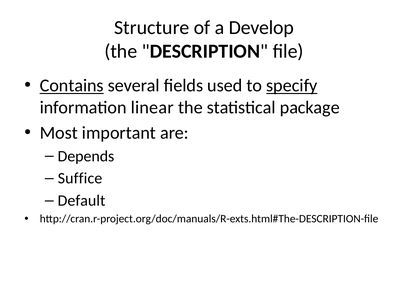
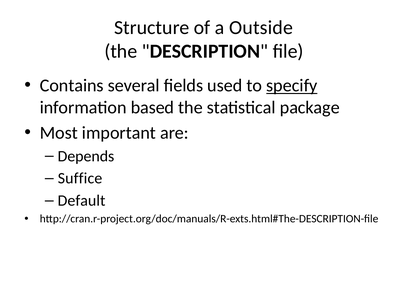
Develop: Develop -> Outside (261, 28)
Contains underline: present -> none (72, 86)
linear: linear -> based (152, 107)
